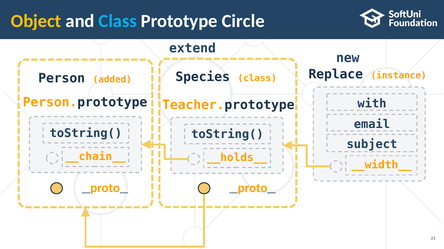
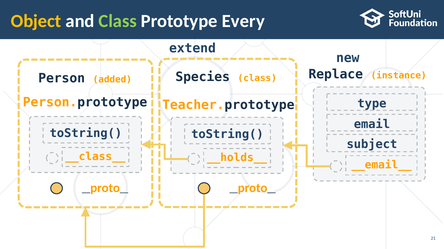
Class colour: light blue -> light green (118, 21)
Circle: Circle -> Every (243, 21)
with: with -> type (372, 104)
__chain__: __chain__ -> __class__ (95, 157)
__width__: __width__ -> __email__ (382, 165)
